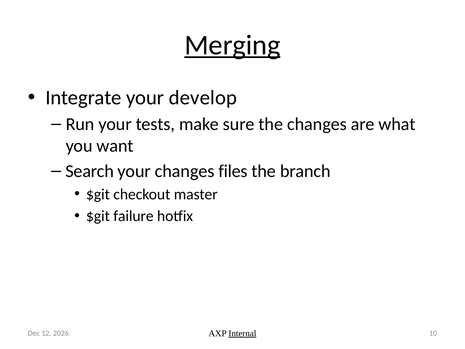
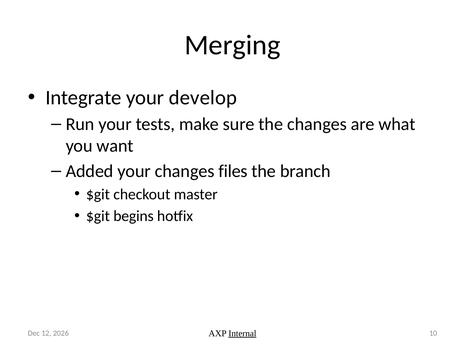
Merging underline: present -> none (232, 45)
Search: Search -> Added (90, 171)
failure: failure -> begins (134, 216)
